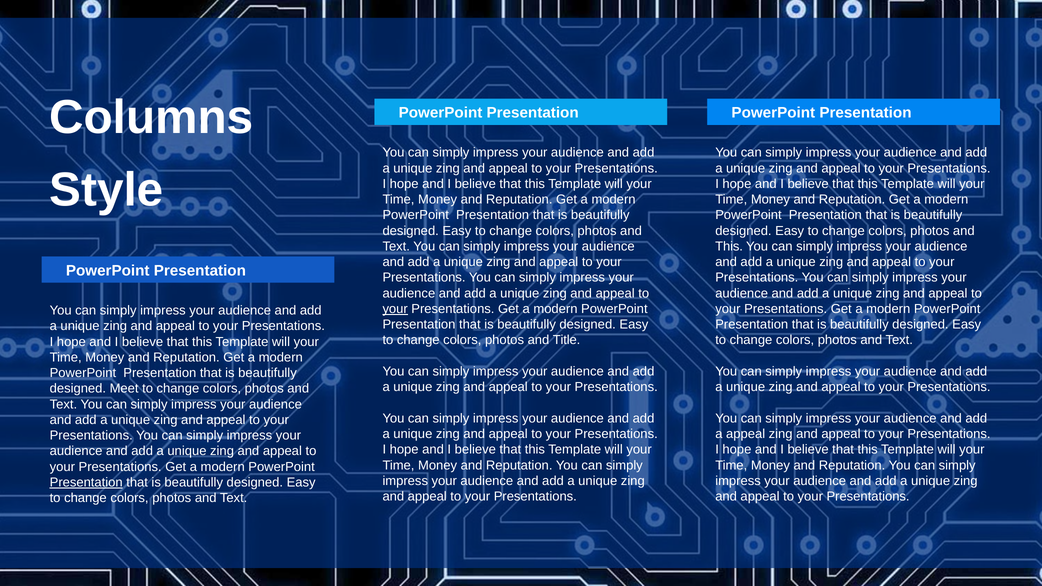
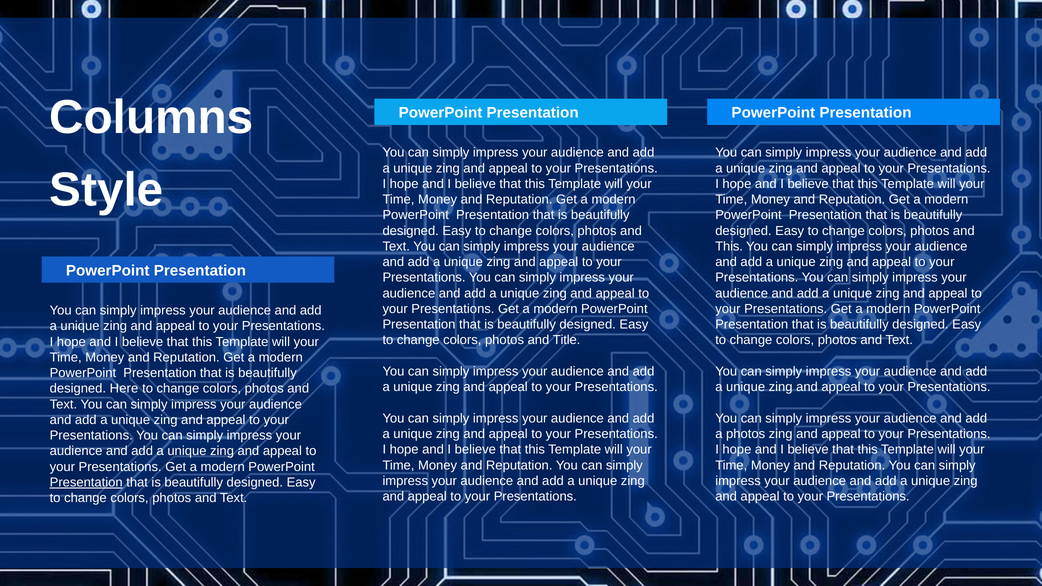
your underline: present -> none (395, 309)
Meet: Meet -> Here (124, 389)
a appeal: appeal -> photos (746, 434)
